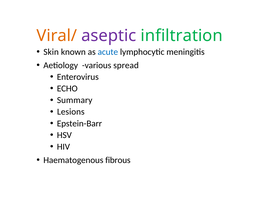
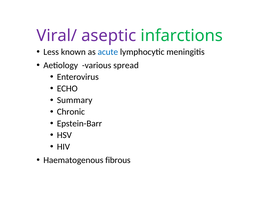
Viral/ colour: orange -> purple (57, 36)
infiltration: infiltration -> infarctions (182, 36)
Skin: Skin -> Less (51, 52)
Lesions: Lesions -> Chronic (71, 112)
